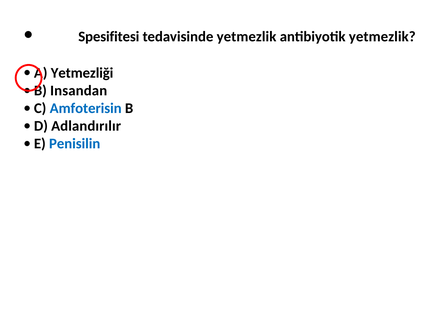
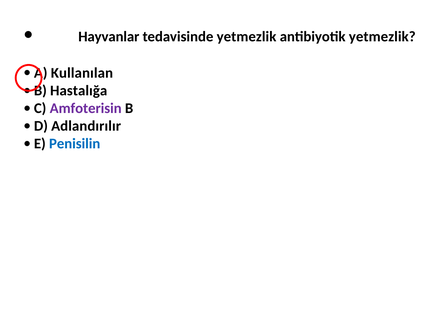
Spesifitesi: Spesifitesi -> Hayvanlar (109, 37)
Yetmezliği: Yetmezliği -> Kullanılan (82, 73)
Insandan: Insandan -> Hastalığa (79, 91)
Amfoterisin colour: blue -> purple (86, 108)
